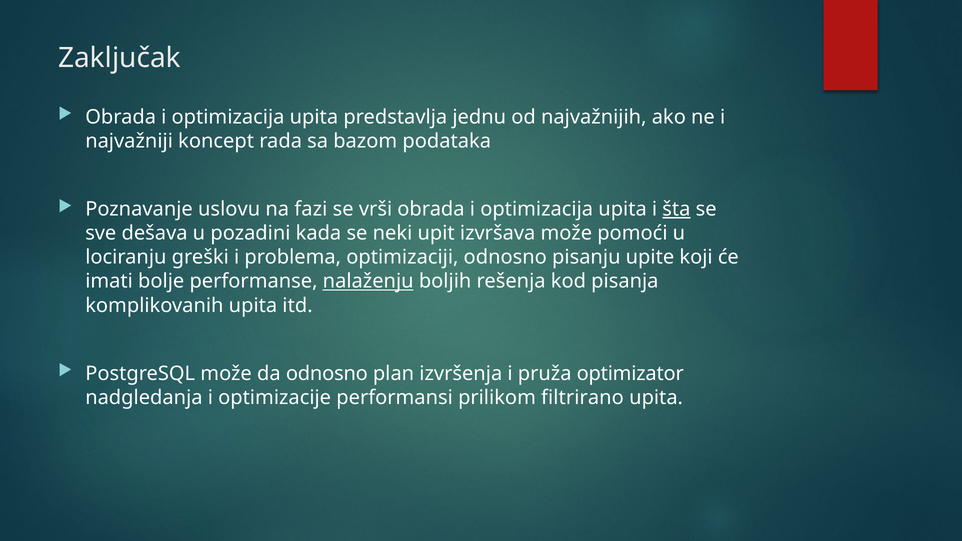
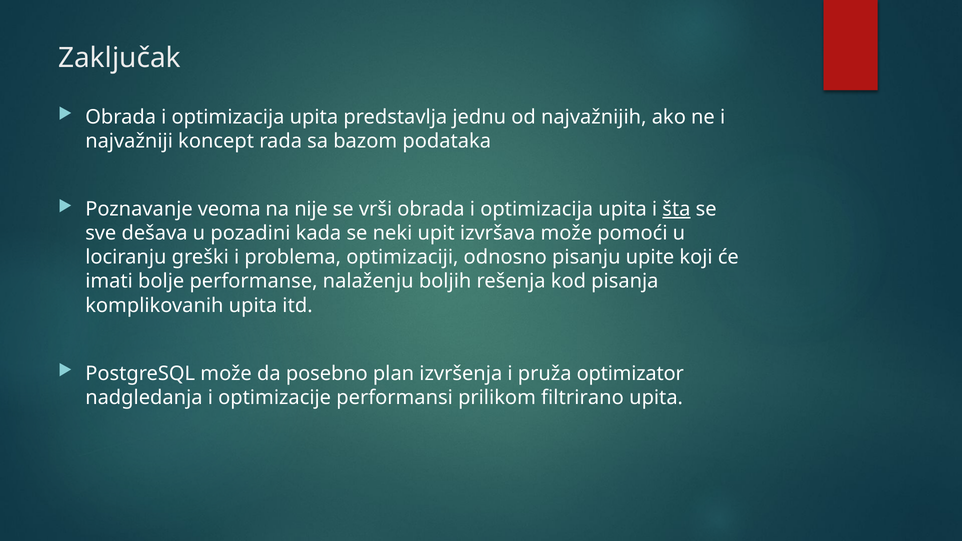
uslovu: uslovu -> veoma (229, 209)
fazi: fazi -> nije (311, 209)
nalaženju underline: present -> none (368, 281)
da odnosno: odnosno -> posebno (327, 374)
